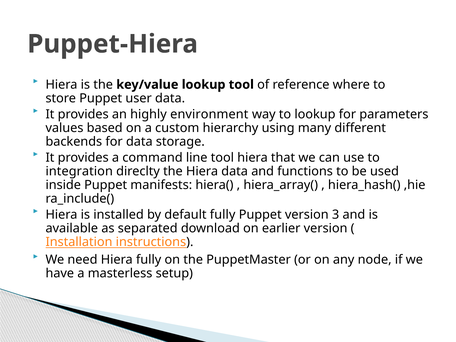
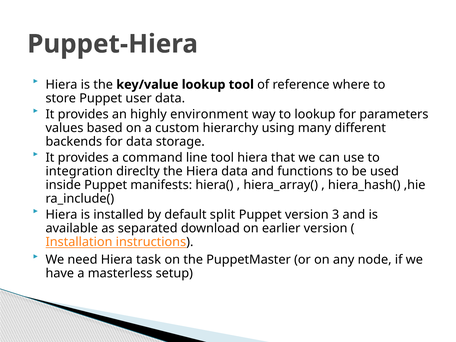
default fully: fully -> split (223, 215)
Hiera fully: fully -> task (149, 260)
